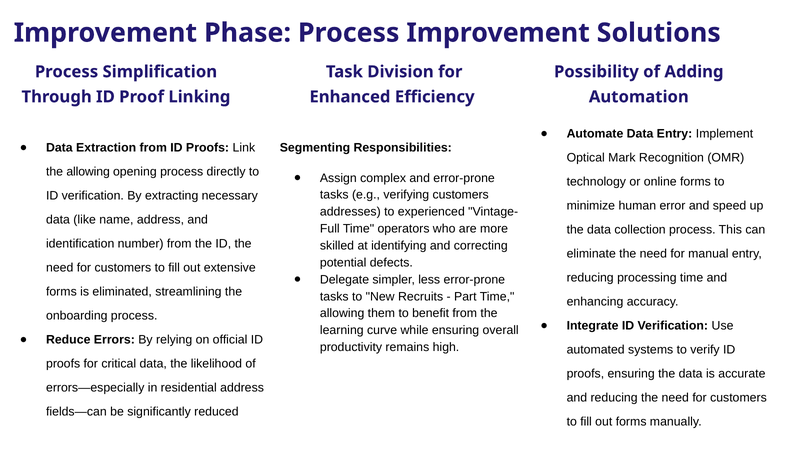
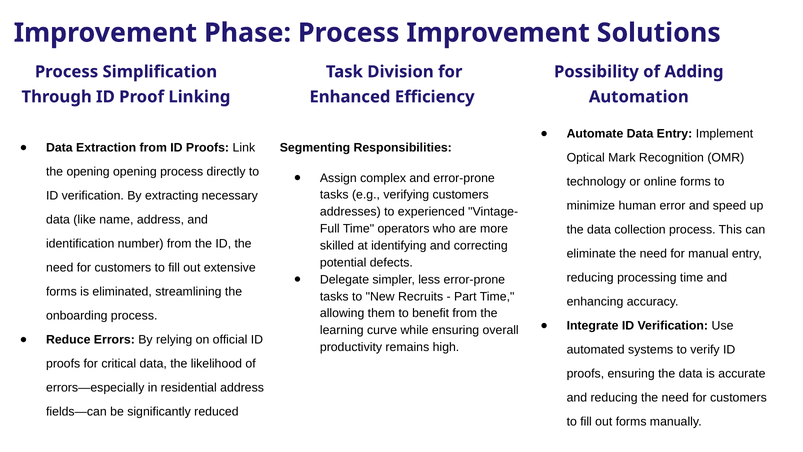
the allowing: allowing -> opening (88, 172)
